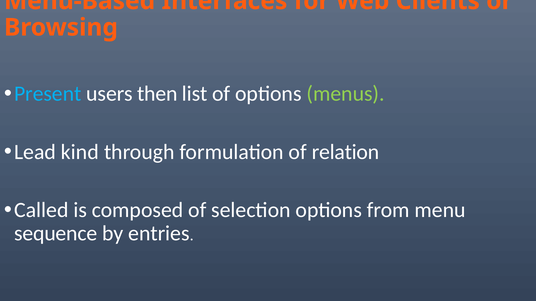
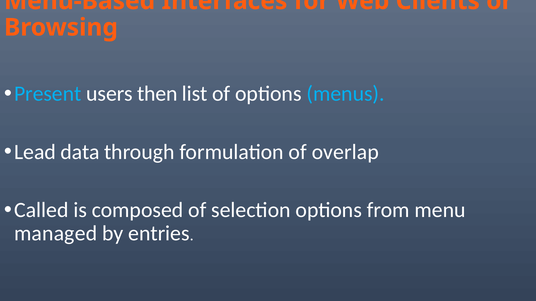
menus colour: light green -> light blue (346, 94)
kind: kind -> data (80, 152)
relation: relation -> overlap (345, 152)
sequence: sequence -> managed (56, 234)
